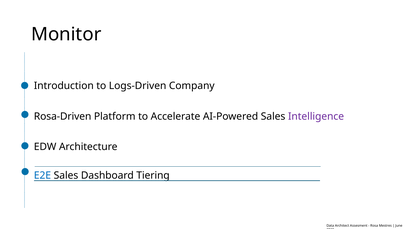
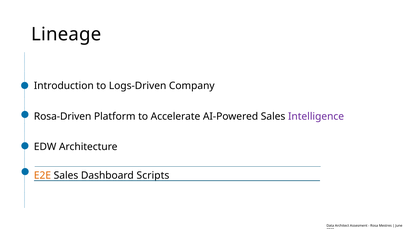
Monitor: Monitor -> Lineage (66, 34)
E2E colour: blue -> orange (42, 176)
Tiering: Tiering -> Scripts (153, 176)
